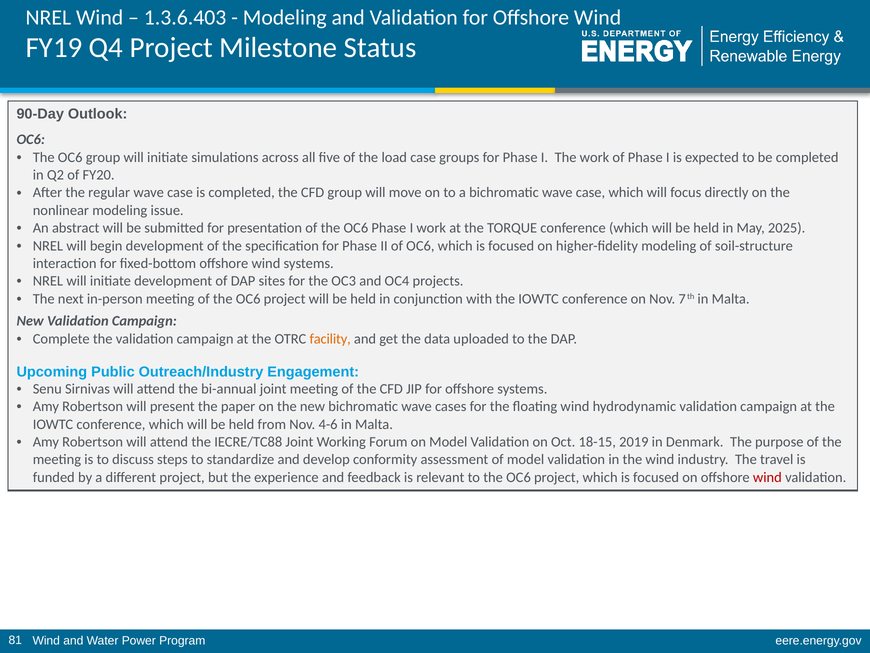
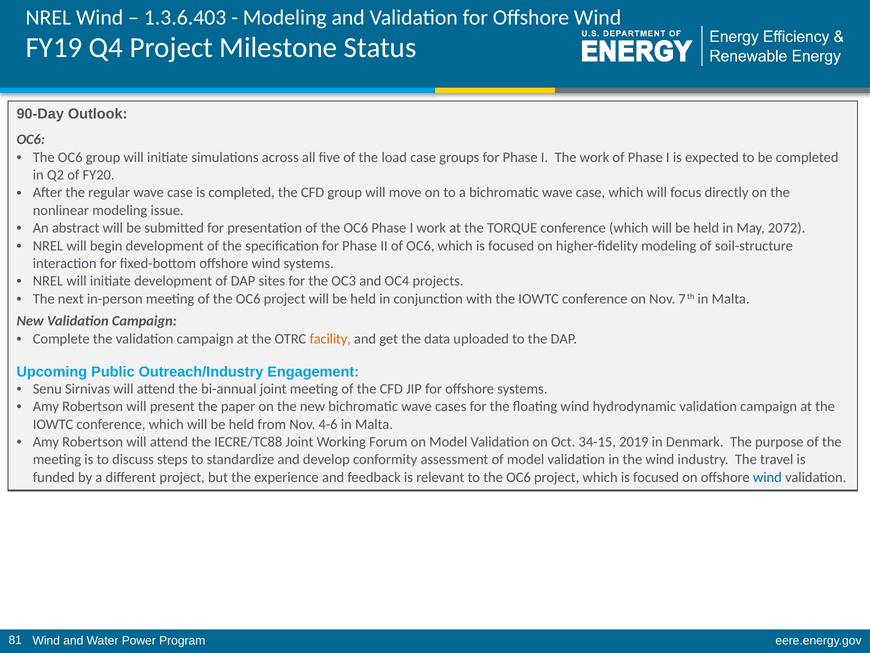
2025: 2025 -> 2072 (787, 228)
18-15: 18-15 -> 34-15 (597, 442)
wind colour: red -> blue (767, 477)
